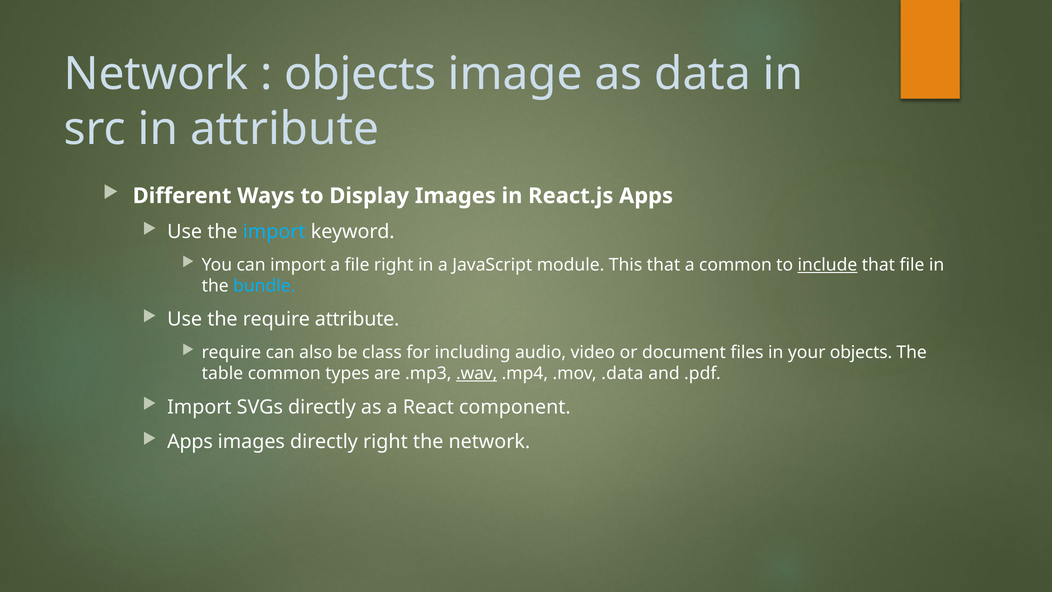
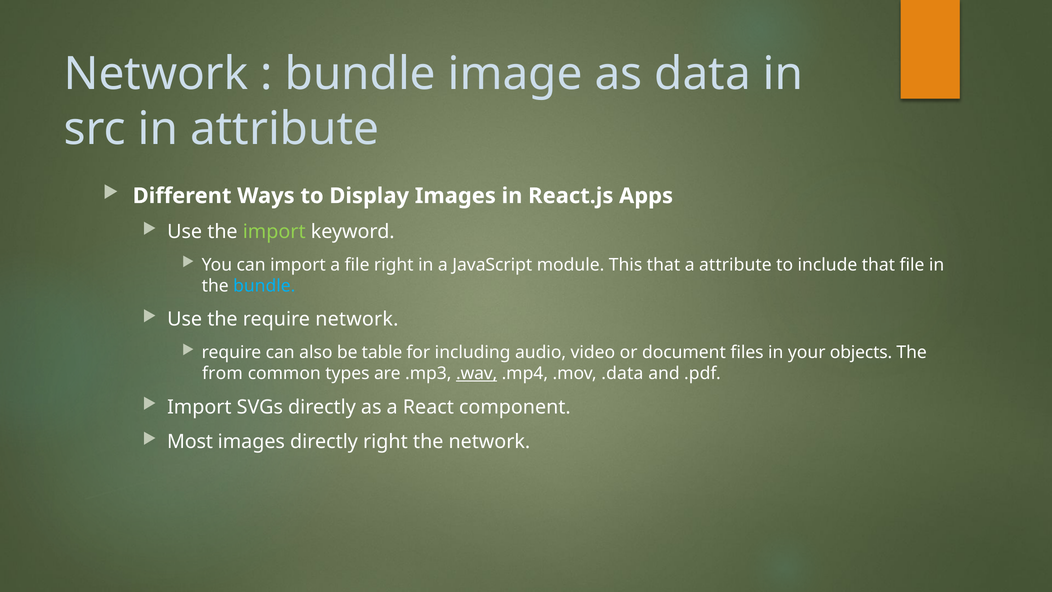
objects: objects -> bundle (360, 74)
import colour: light blue -> light green (274, 232)
a common: common -> attribute (735, 265)
include underline: present -> none (827, 265)
require attribute: attribute -> network (357, 319)
class: class -> table (382, 352)
table: table -> from (222, 373)
Apps: Apps -> Most (190, 442)
